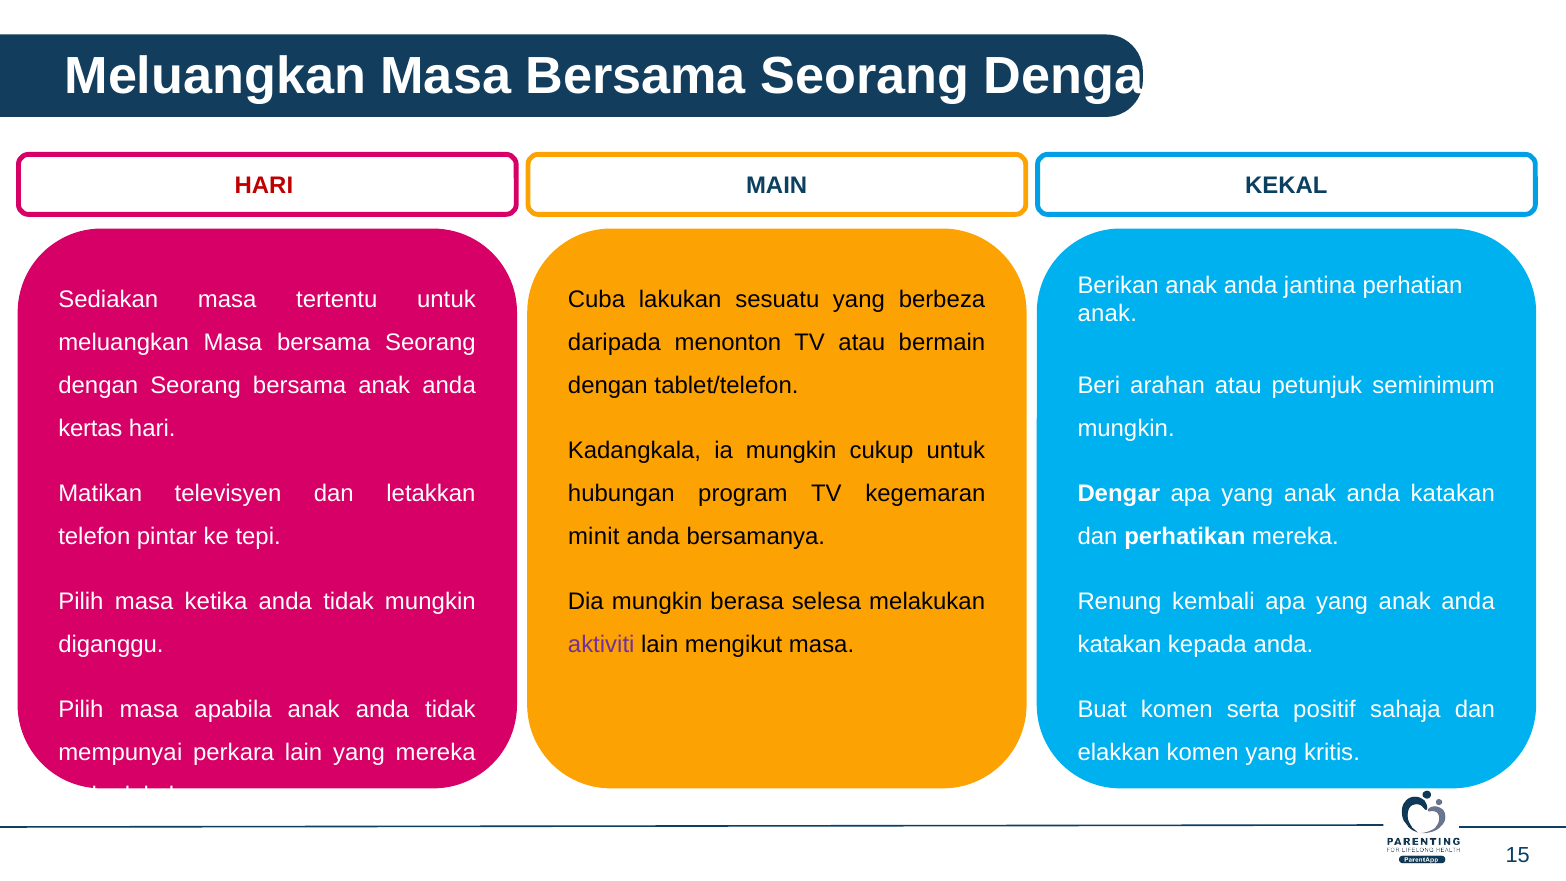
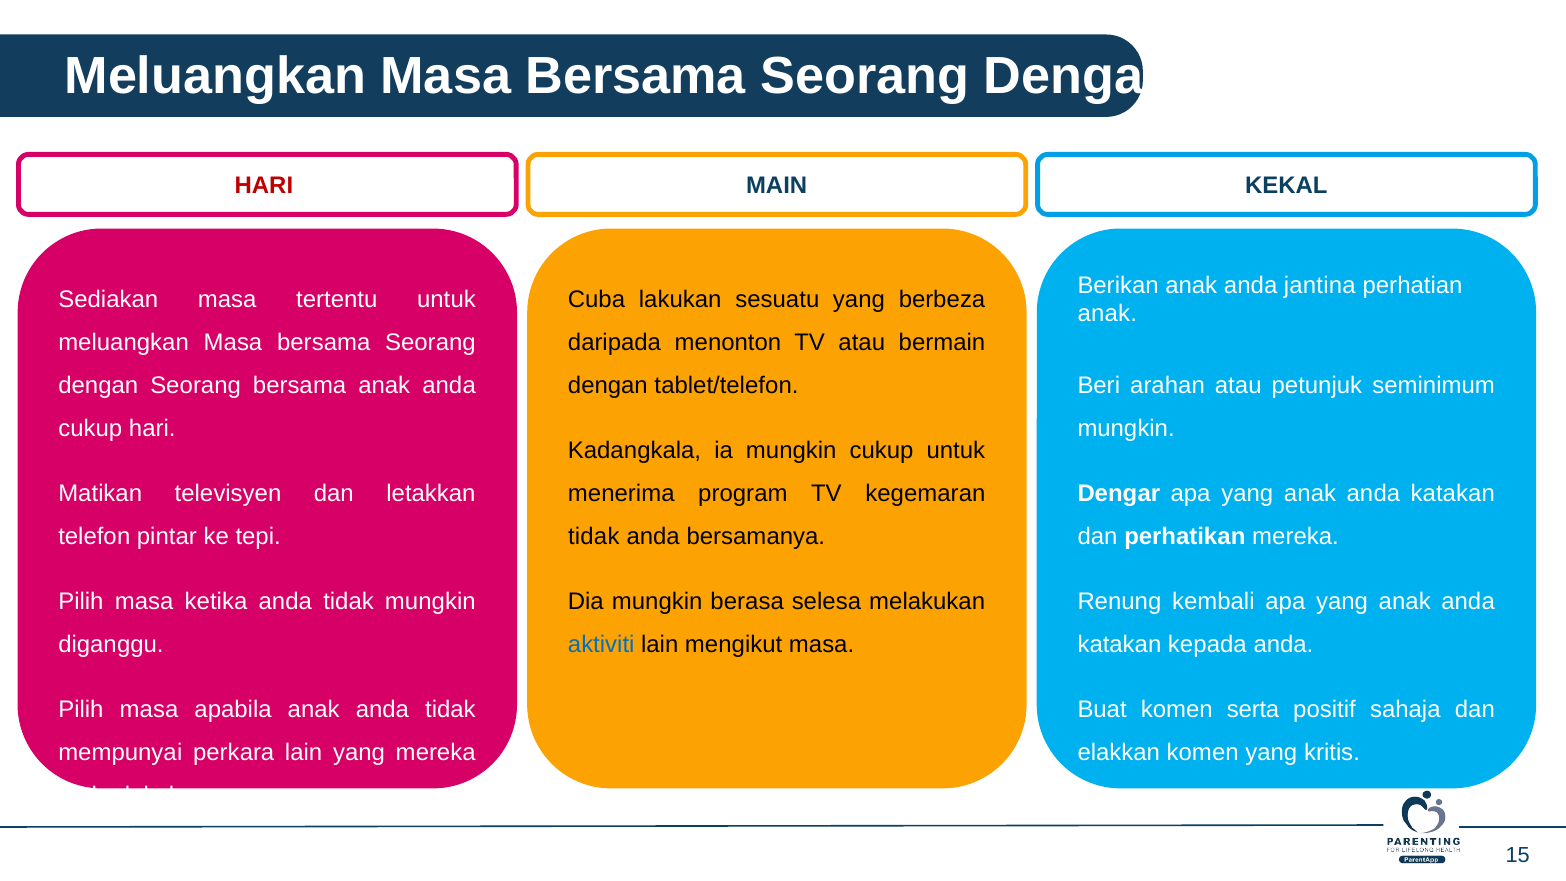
kertas: kertas -> cukup (90, 429)
hubungan: hubungan -> menerima (621, 494)
minit: minit -> tidak (594, 537)
aktiviti colour: purple -> blue (601, 645)
